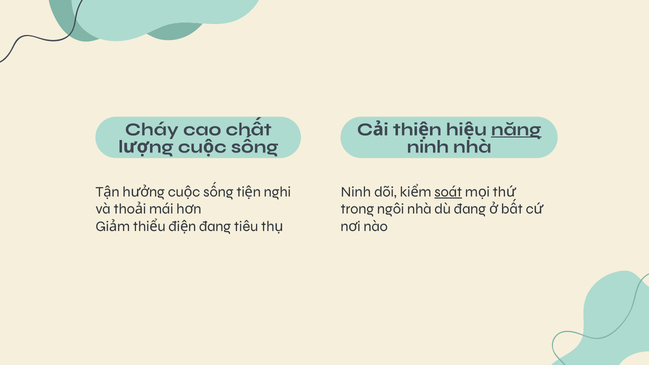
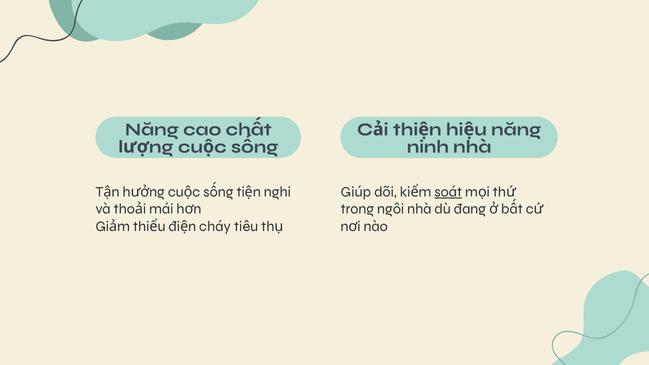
Cháy: Cháy -> Năng (152, 129)
năng underline: present -> none (516, 129)
Ninh: Ninh -> Giúp (356, 192)
đang: đang -> cháy (215, 227)
